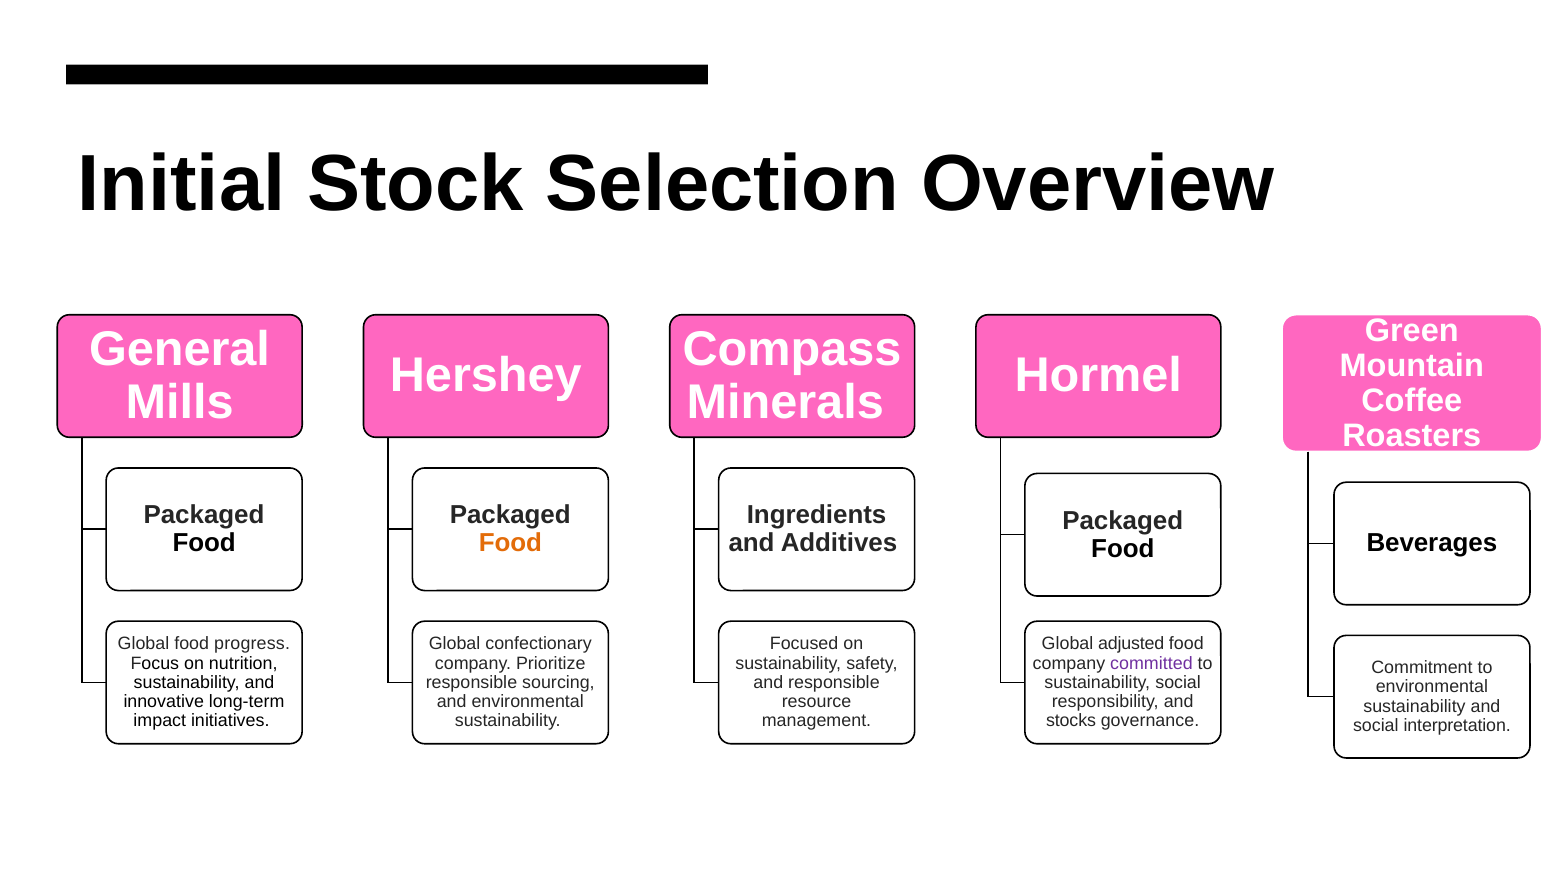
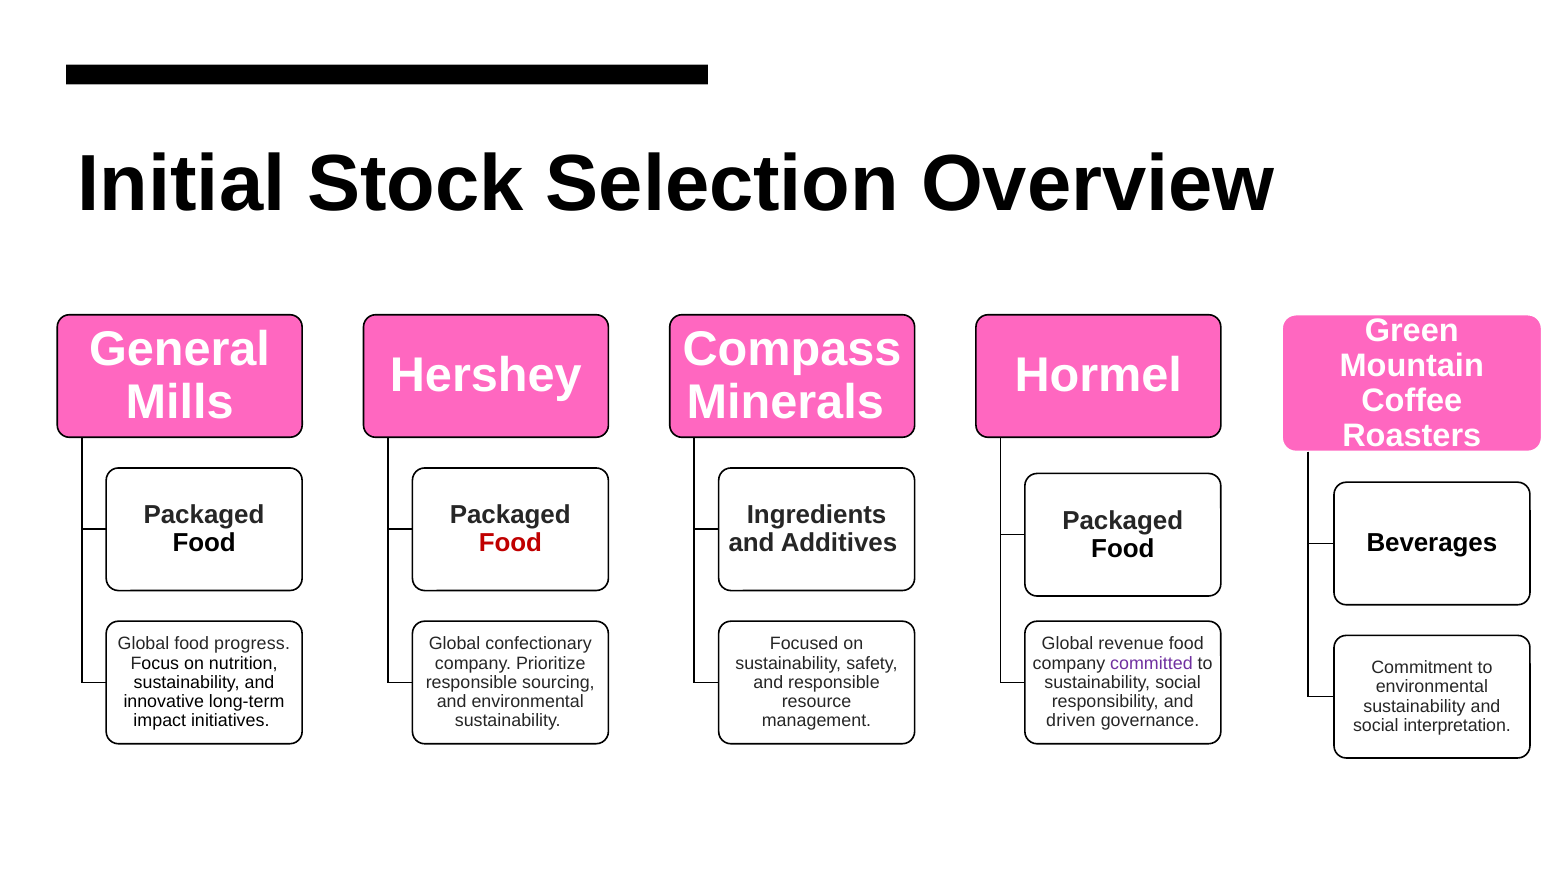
Food colour: orange -> red (510, 543)
adjusted: adjusted -> revenue (1131, 643)
stocks: stocks -> driven (1071, 720)
